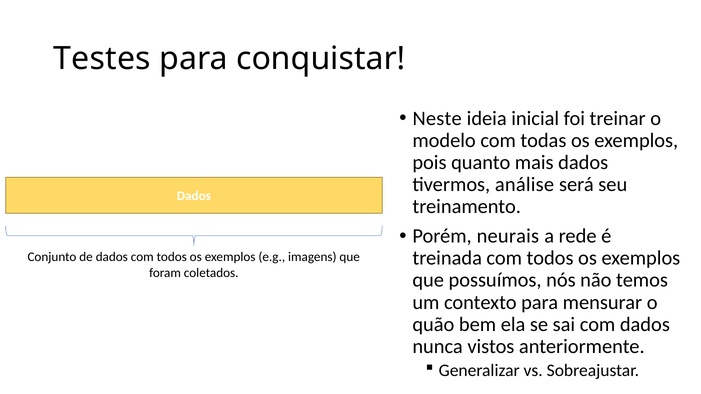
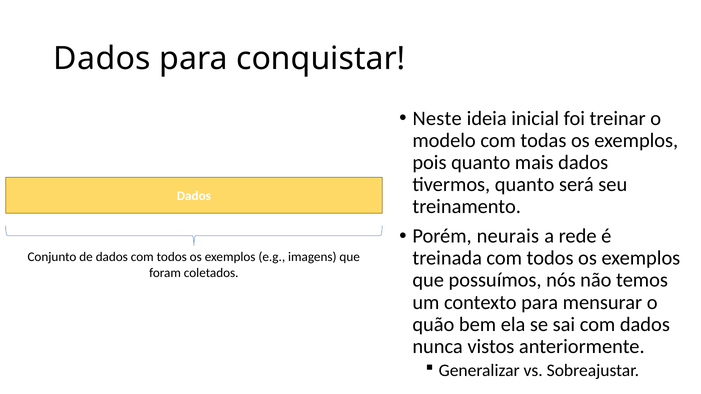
Testes: Testes -> Dados (102, 59)
tivermos análise: análise -> quanto (525, 185)
